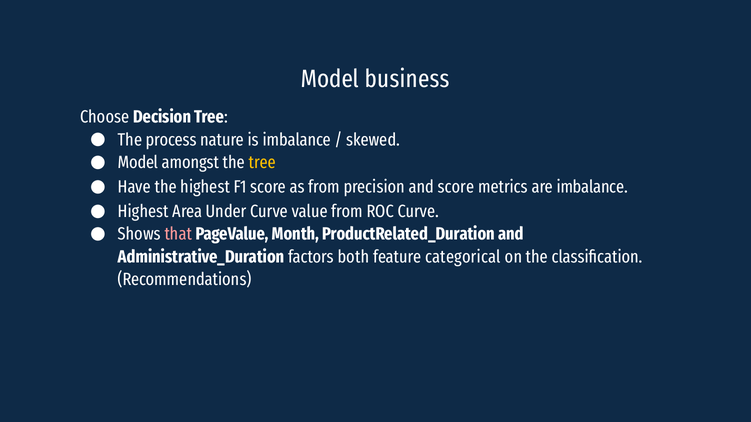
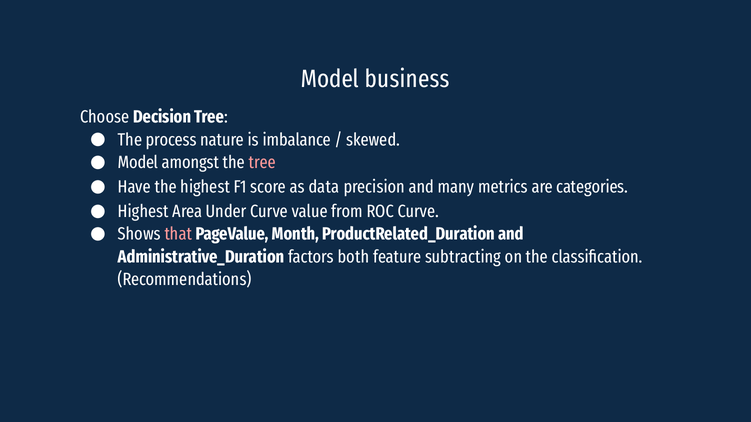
tree colour: yellow -> pink (262, 163)
as from: from -> data (324, 187)
and score: score -> many (456, 187)
are imbalance: imbalance -> categories (592, 187)
categorical: categorical -> subtracting (463, 257)
